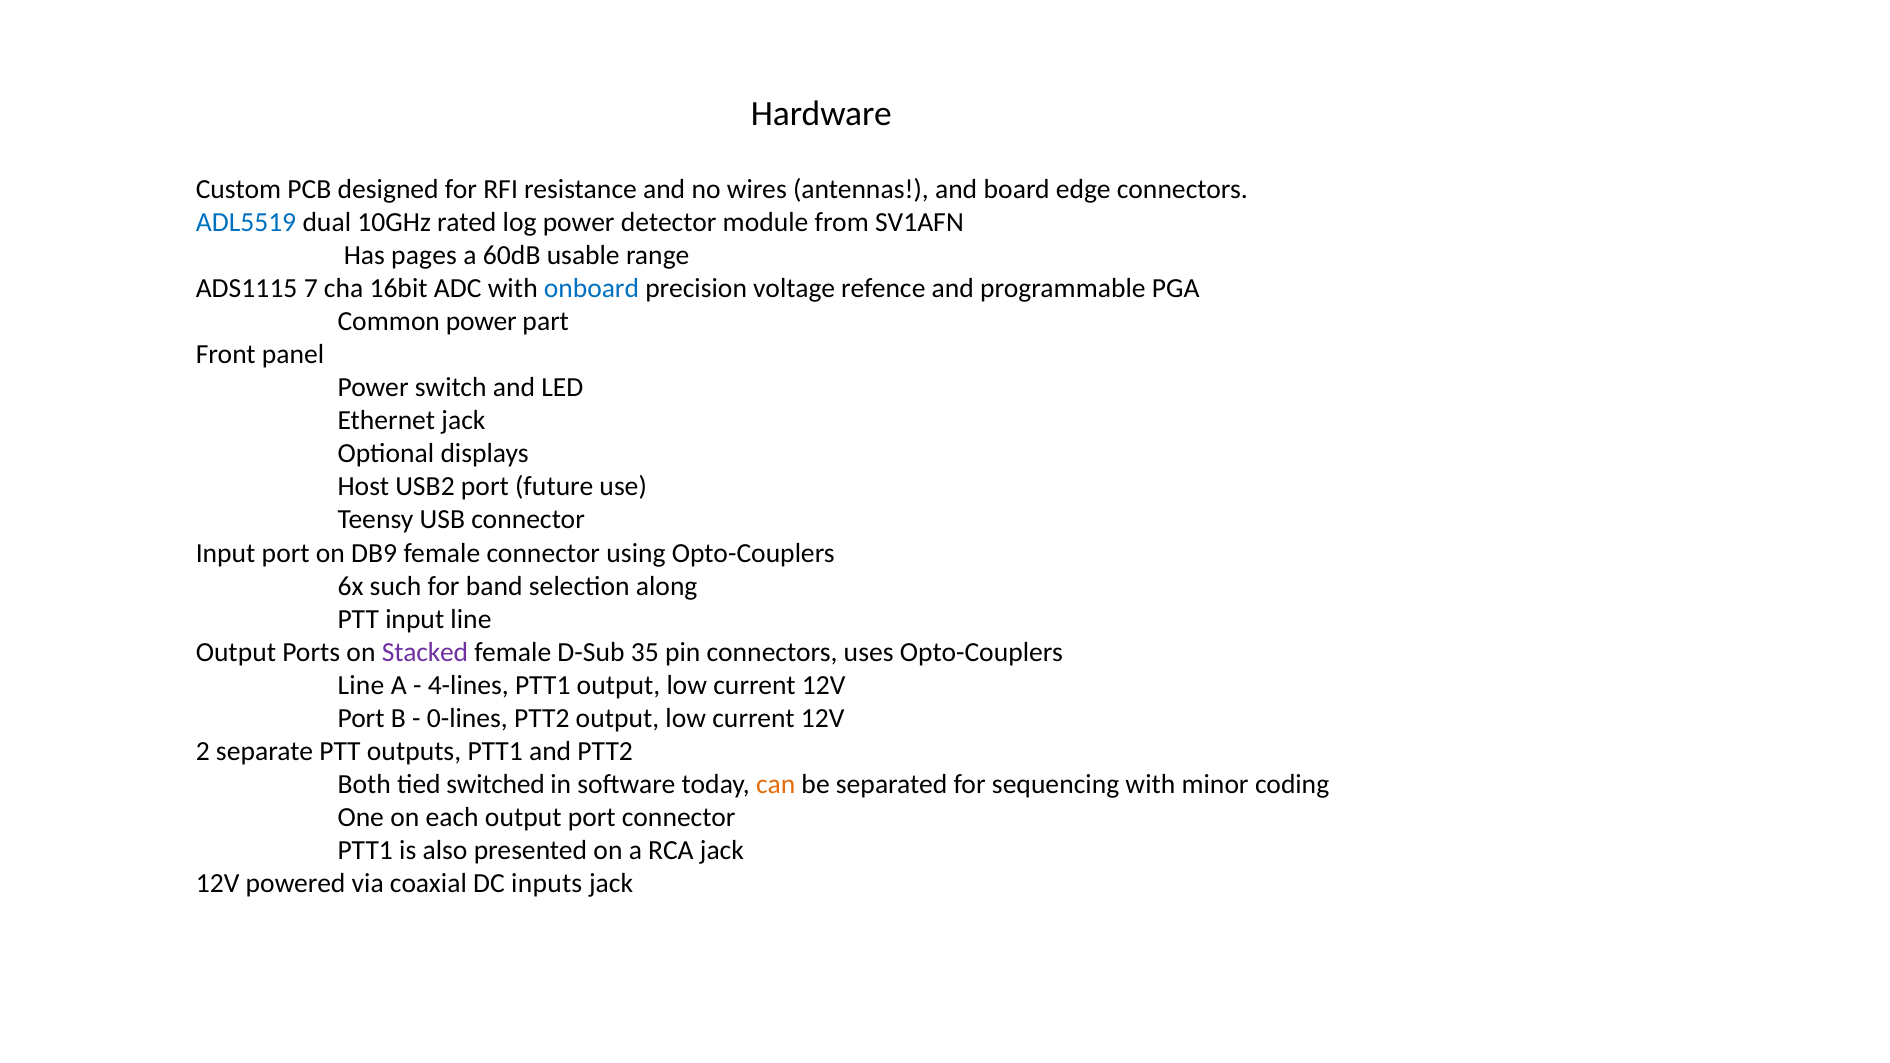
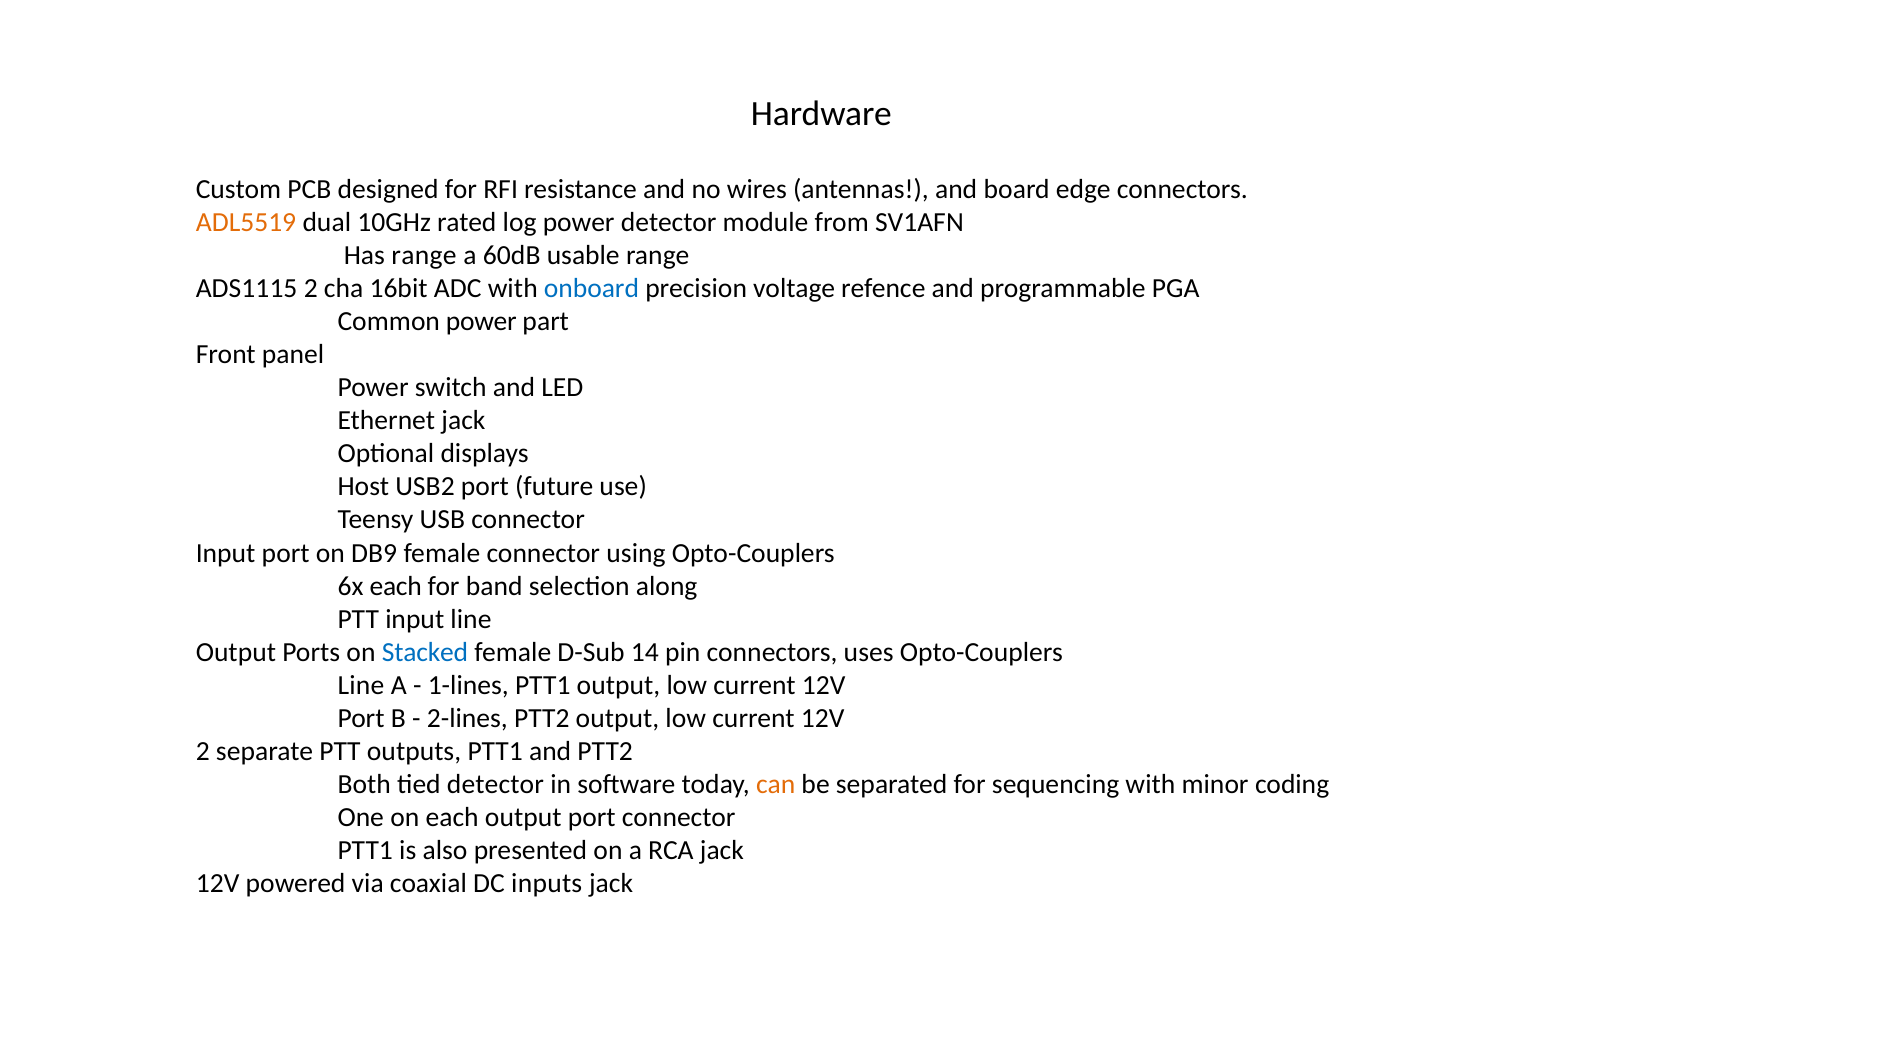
ADL5519 colour: blue -> orange (246, 222)
Has pages: pages -> range (424, 255)
ADS1115 7: 7 -> 2 (311, 288)
6x such: such -> each (396, 586)
Stacked colour: purple -> blue (425, 652)
35: 35 -> 14 (645, 652)
4-lines: 4-lines -> 1-lines (468, 685)
0-lines: 0-lines -> 2-lines (467, 719)
tied switched: switched -> detector (495, 785)
